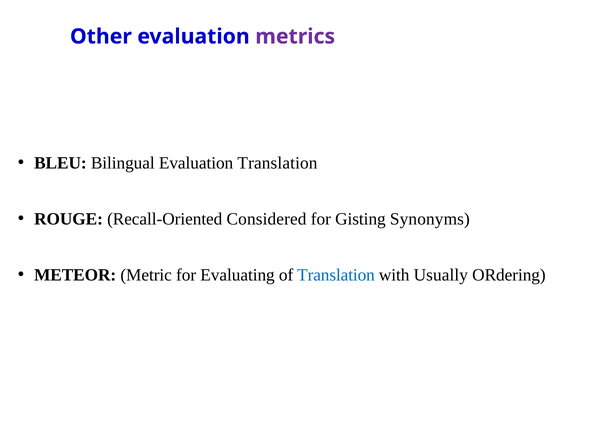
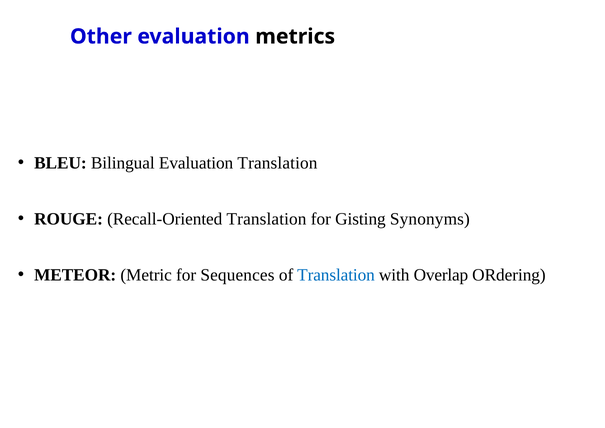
metrics colour: purple -> black (295, 37)
Recall-Oriented Considered: Considered -> Translation (267, 219)
Evaluating: Evaluating -> Sequences (237, 275)
Usually: Usually -> Overlap (441, 275)
